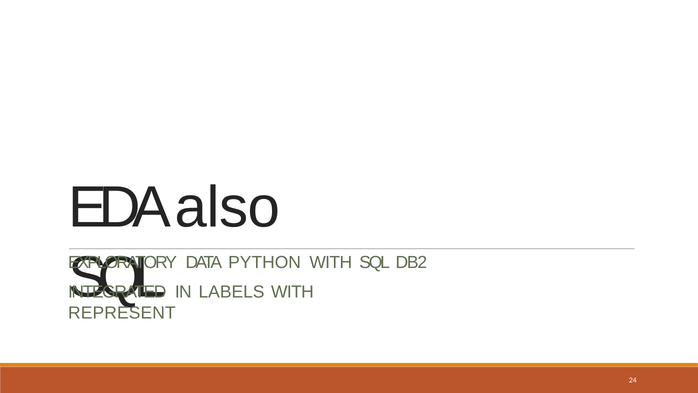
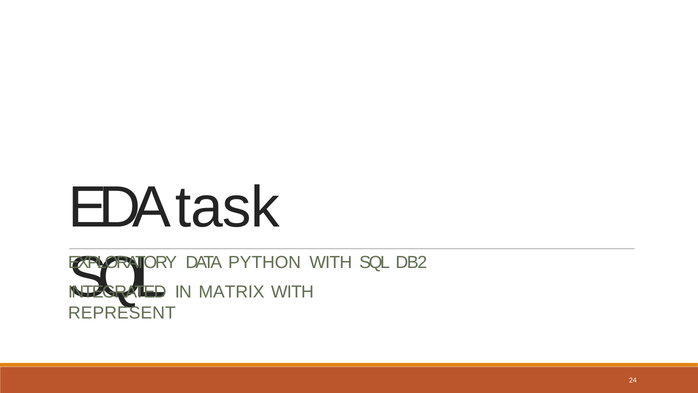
also: also -> task (227, 207)
LABELS: LABELS -> MATRIX (232, 291)
